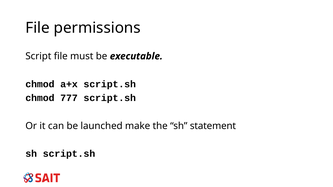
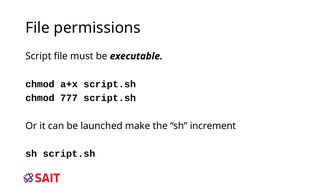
statement: statement -> increment (213, 126)
